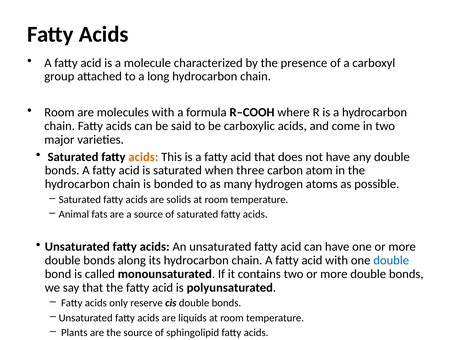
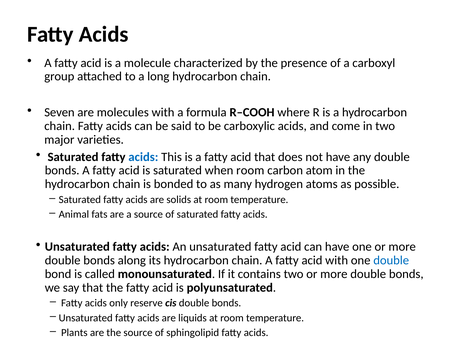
Room: Room -> Seven (59, 113)
acids colour: orange -> blue (143, 157)
when three: three -> room (250, 171)
